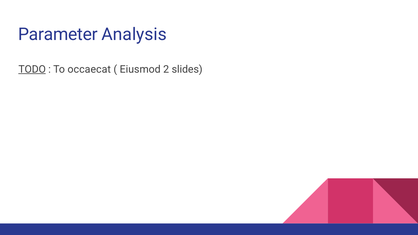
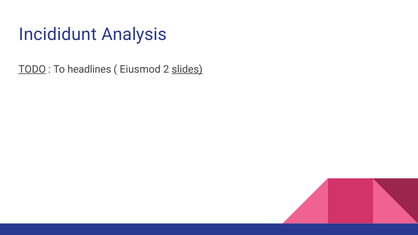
Parameter: Parameter -> Incididunt (58, 35)
occaecat: occaecat -> headlines (89, 69)
slides underline: none -> present (187, 69)
